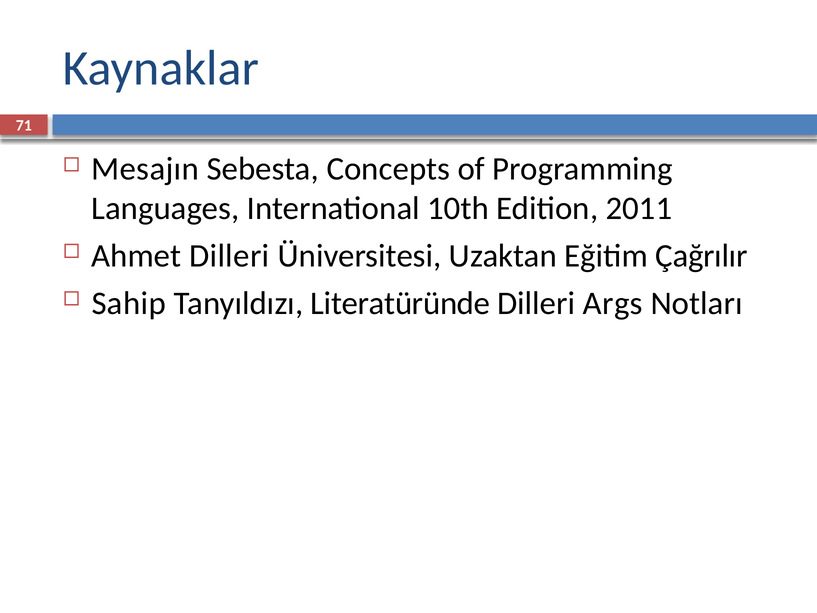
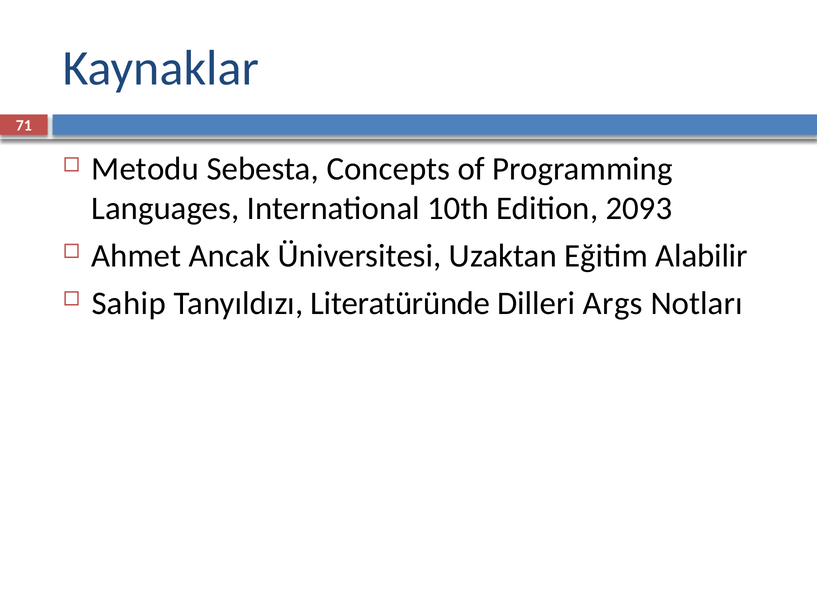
Mesajın: Mesajın -> Metodu (145, 169)
2011: 2011 -> 2093 (639, 209)
Ahmet Dilleri: Dilleri -> Ancak (229, 256)
Çağrılır: Çağrılır -> Alabilir (702, 256)
